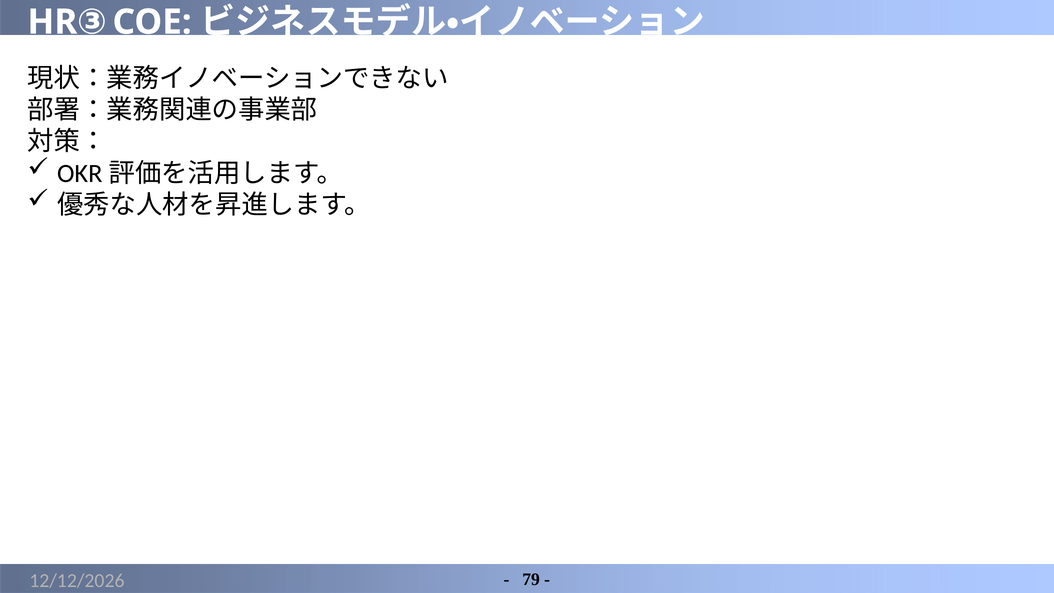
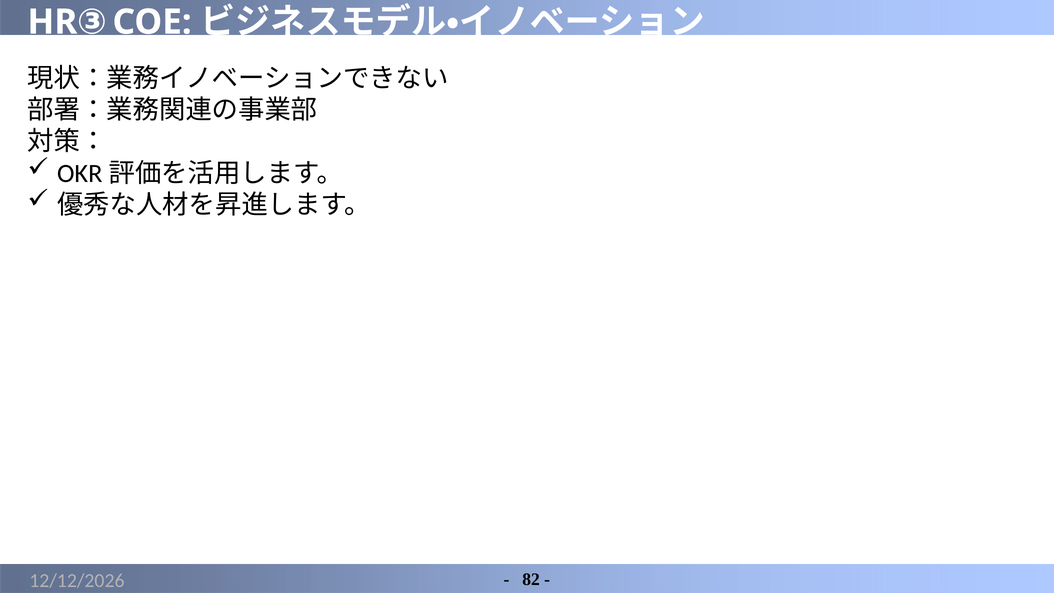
79: 79 -> 82 (531, 579)
